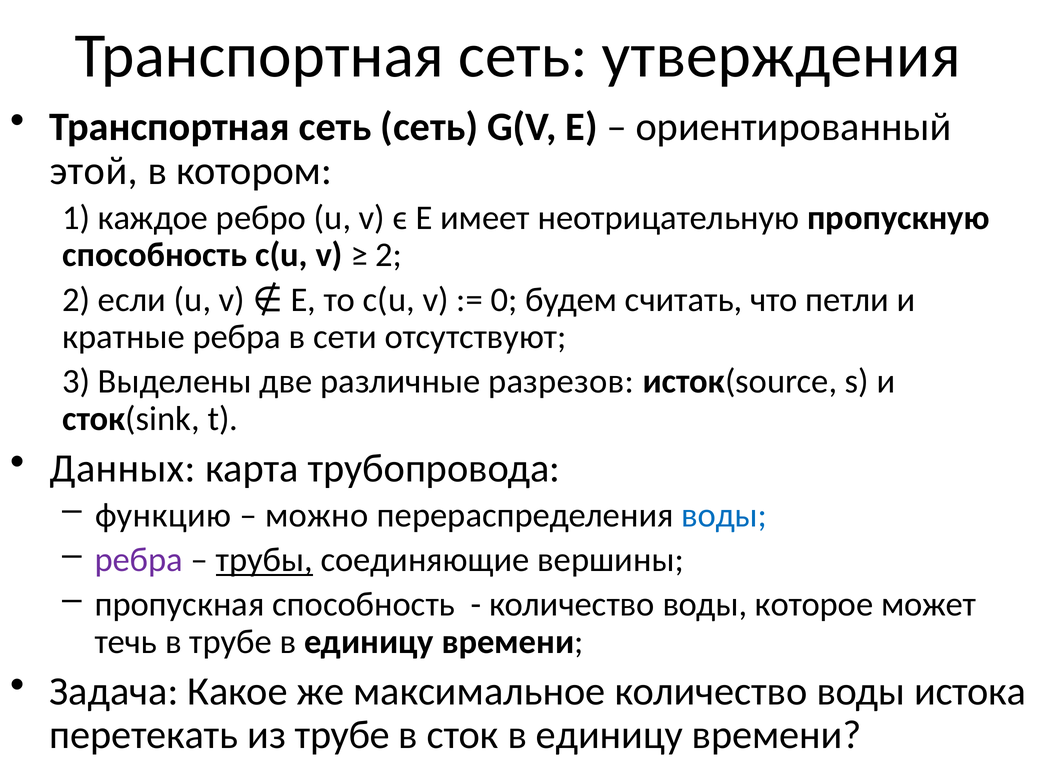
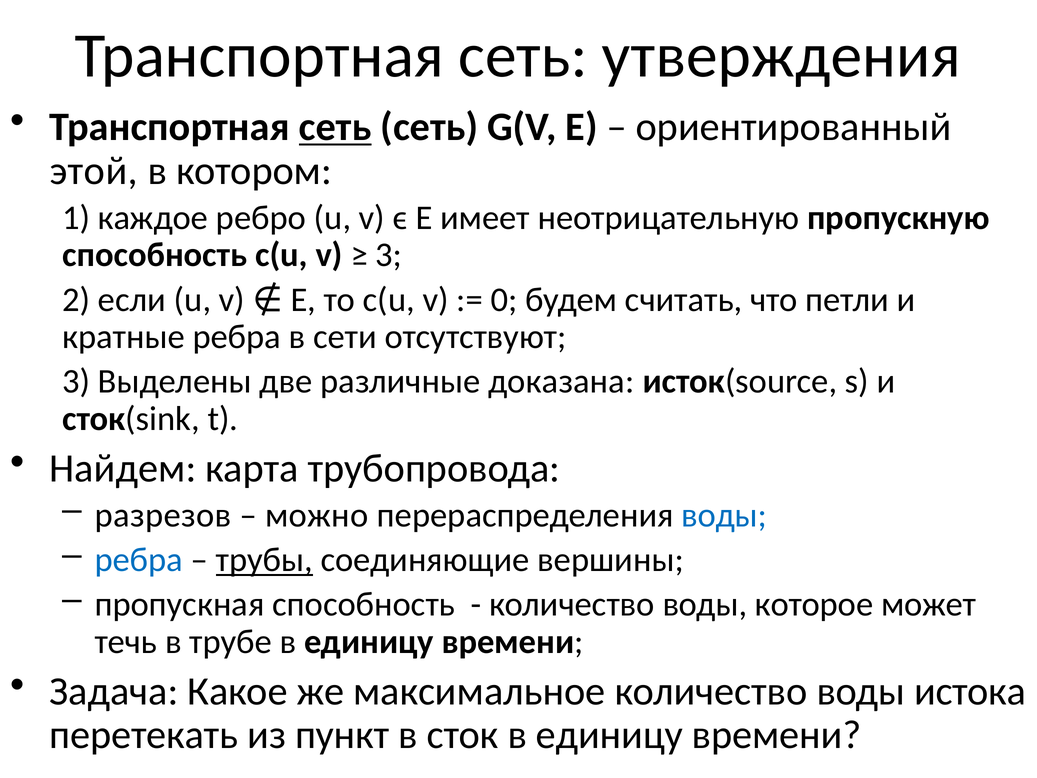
сеть underline: none -> present (335, 127)
2: 2 -> 3 (389, 255)
разрезов: разрезов -> доказана (561, 381)
Данных: Данных -> Найдем (123, 468)
функцию: функцию -> разрезов (163, 515)
ребра colour: purple -> blue (139, 560)
из трубе: трубе -> пункт (342, 735)
